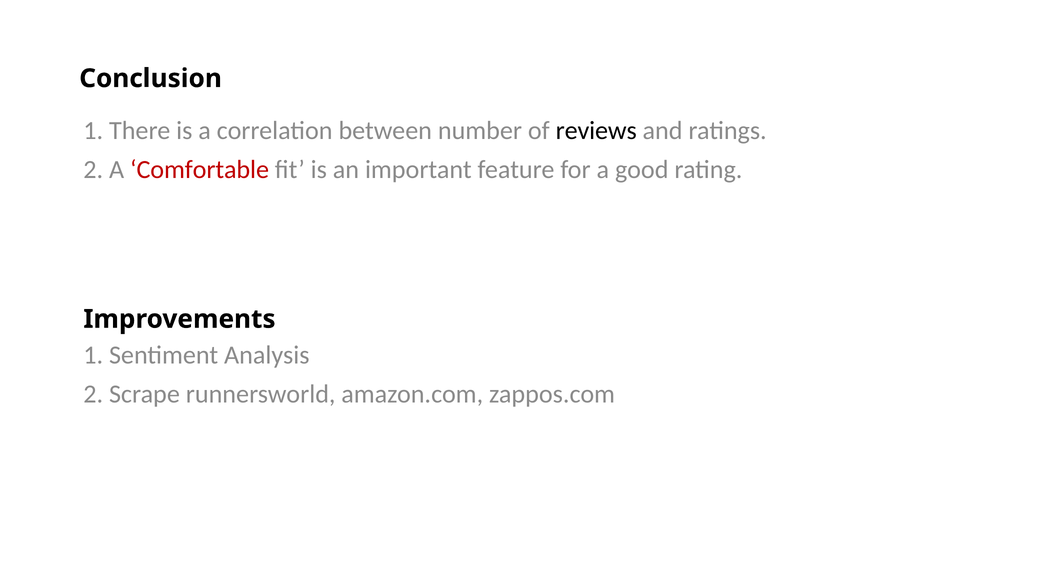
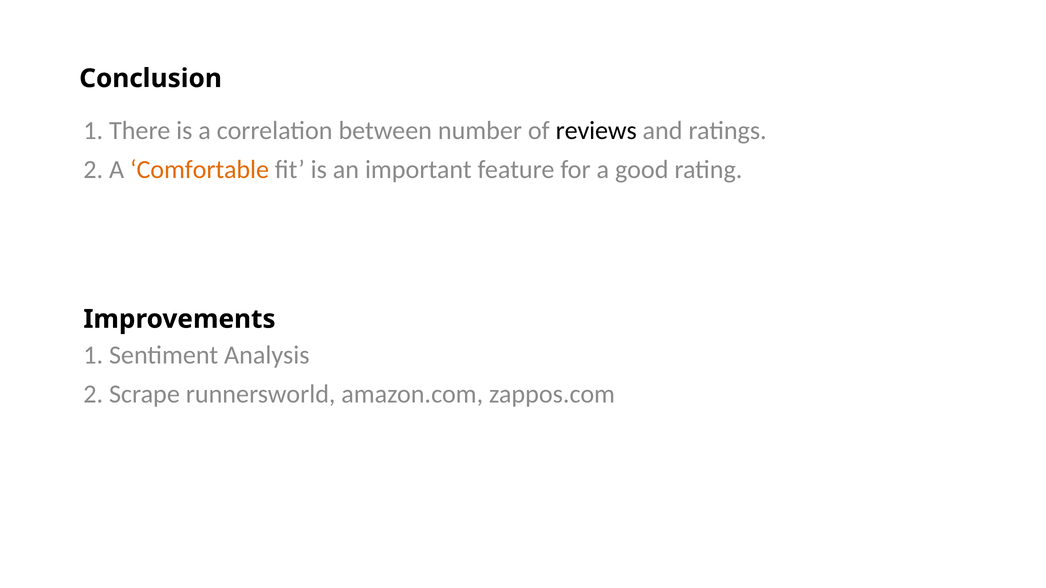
Comfortable colour: red -> orange (200, 170)
